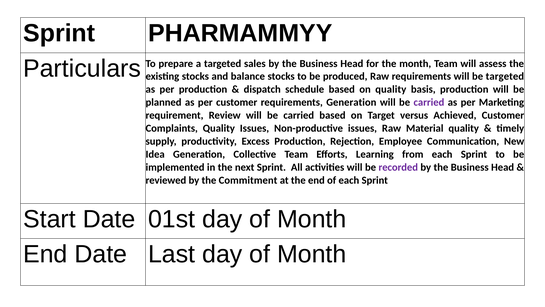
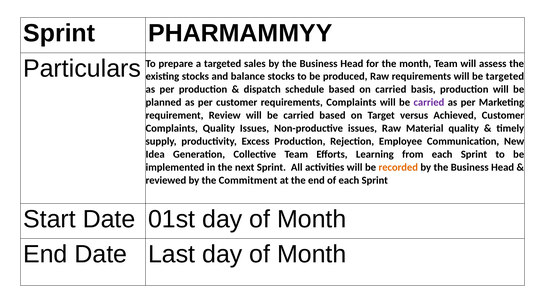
on quality: quality -> carried (391, 89)
requirements Generation: Generation -> Complaints (351, 102)
recorded colour: purple -> orange (398, 167)
